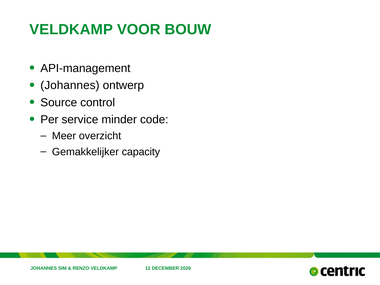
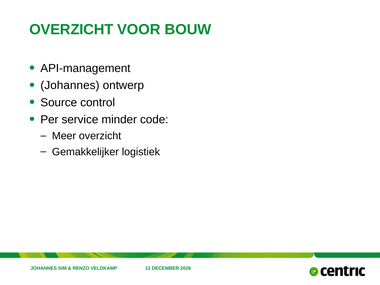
VELDKAMP: VELDKAMP -> OVERZICHT (71, 30)
capacity: capacity -> logistiek (141, 152)
